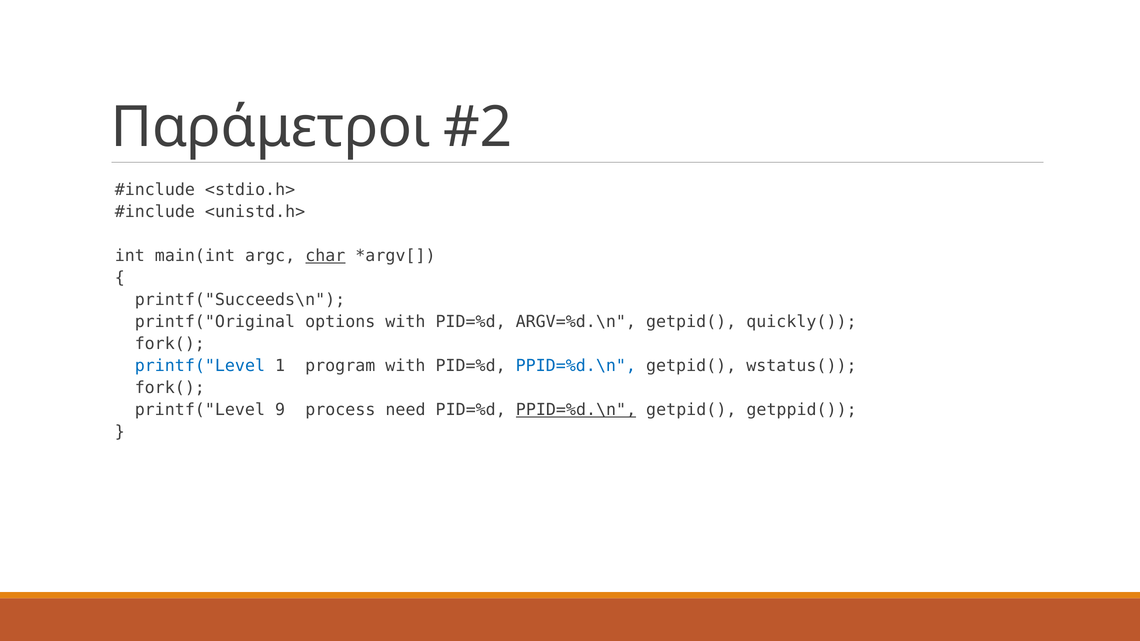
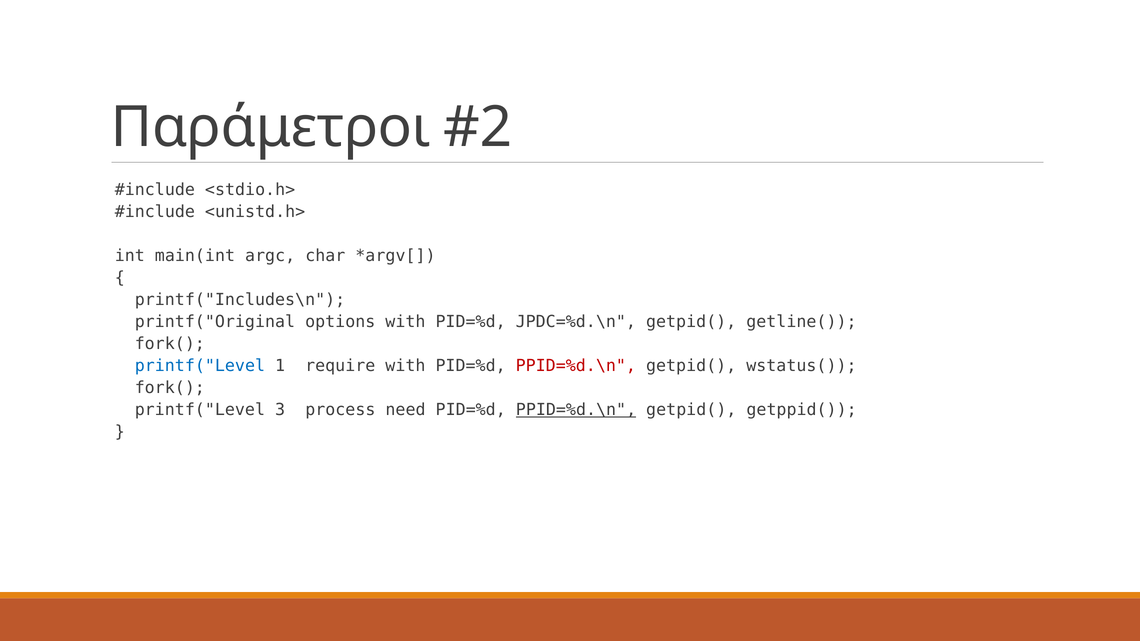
char underline: present -> none (325, 256)
printf("Succeeds\n: printf("Succeeds\n -> printf("Includes\n (240, 300)
ARGV=%d.\n: ARGV=%d.\n -> JPDC=%d.\n (576, 322)
quickly(: quickly( -> getline( (801, 322)
program: program -> require (340, 366)
PPID=%d.\n colour: blue -> red (576, 366)
9: 9 -> 3 (280, 410)
